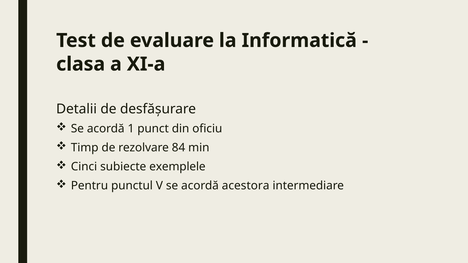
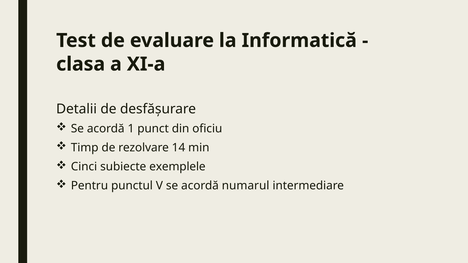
84: 84 -> 14 (179, 148)
acestora: acestora -> numarul (246, 186)
